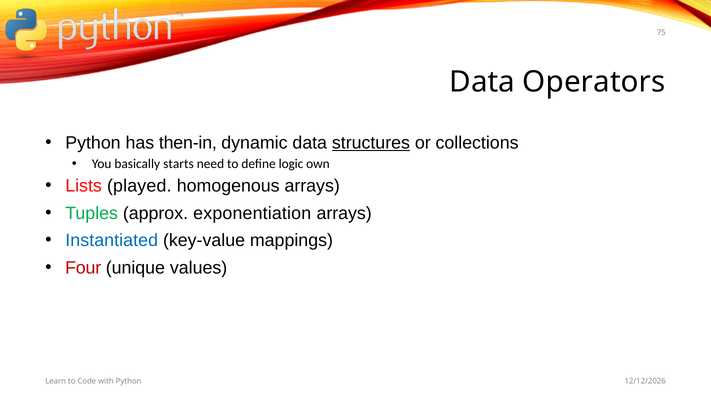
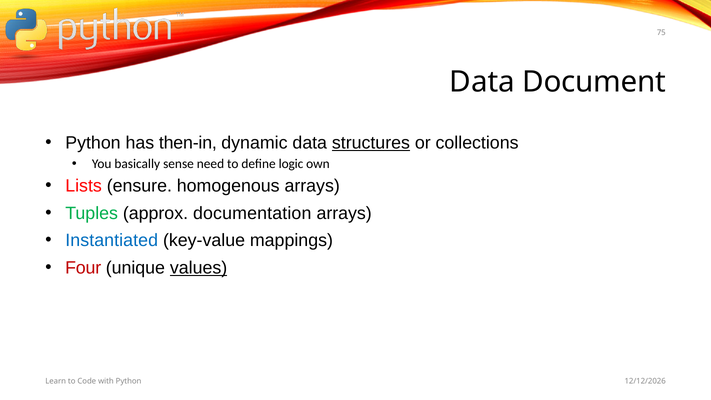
Operators: Operators -> Document (594, 82)
starts: starts -> sense (178, 164)
played: played -> ensure (139, 186)
exponentiation: exponentiation -> documentation (252, 213)
values underline: none -> present (199, 268)
